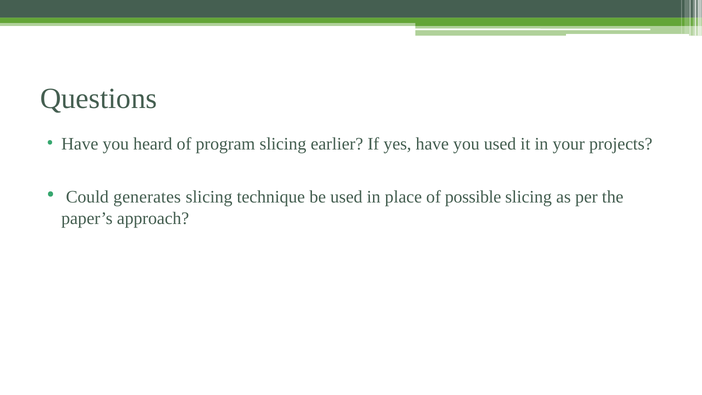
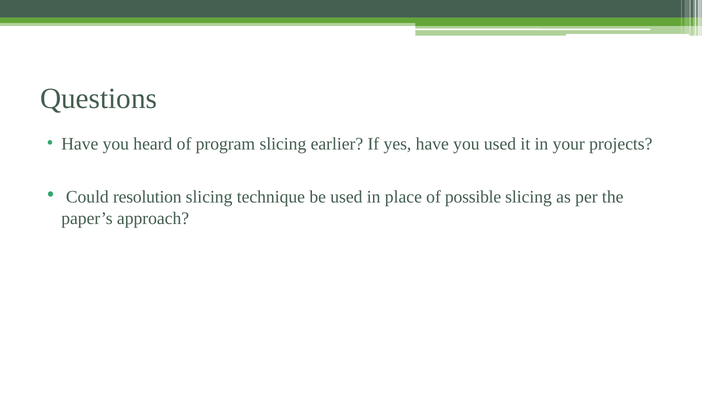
generates: generates -> resolution (147, 197)
